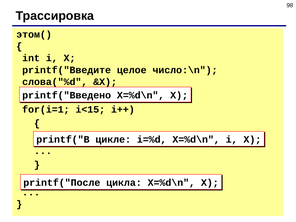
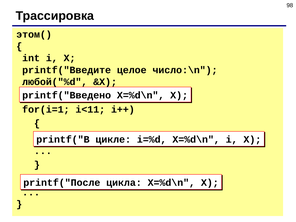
слова("%d: слова("%d -> любой("%d (55, 82)
i<15: i<15 -> i<11 (90, 109)
